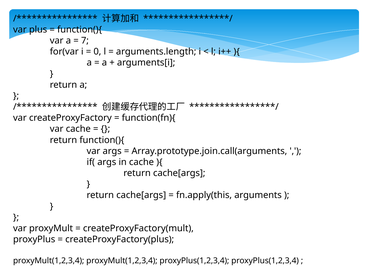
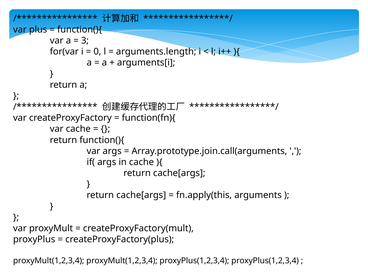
7: 7 -> 3 (85, 41)
